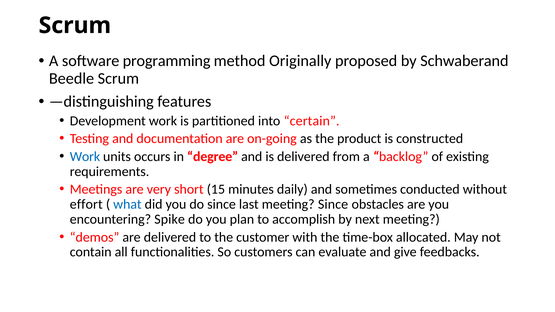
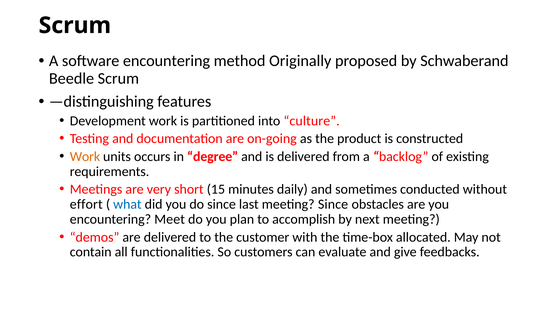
software programming: programming -> encountering (167, 61)
certain: certain -> culture (312, 121)
Work colour: blue -> orange (85, 157)
Spike: Spike -> Meet (170, 219)
